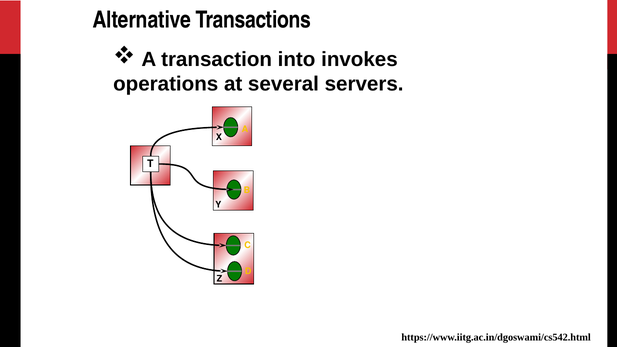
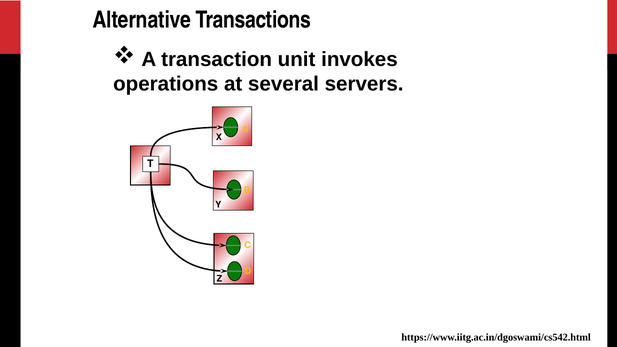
into: into -> unit (297, 59)
